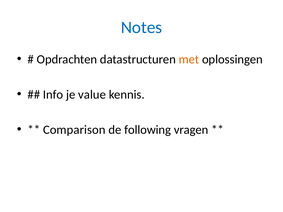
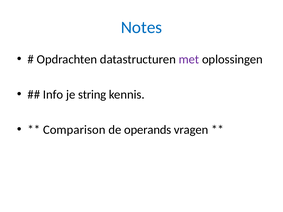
met colour: orange -> purple (189, 59)
value: value -> string (92, 95)
following: following -> operands (148, 130)
